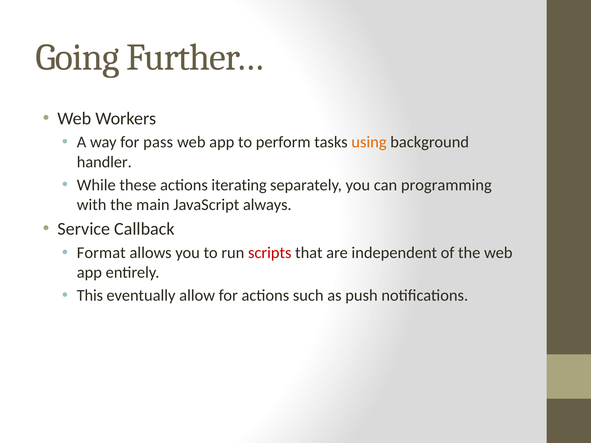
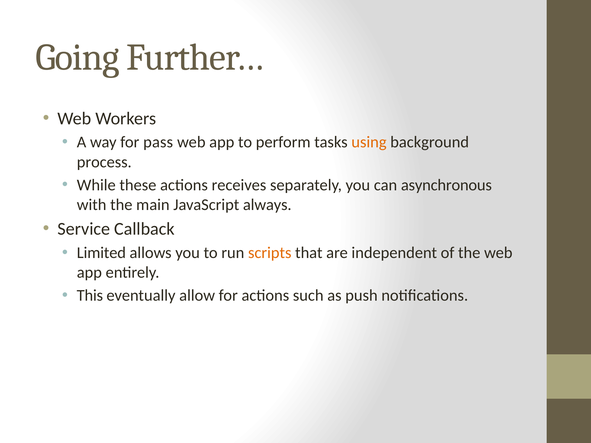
handler: handler -> process (104, 162)
iterating: iterating -> receives (239, 185)
programming: programming -> asynchronous (446, 185)
Format: Format -> Limited (101, 253)
scripts colour: red -> orange (270, 253)
